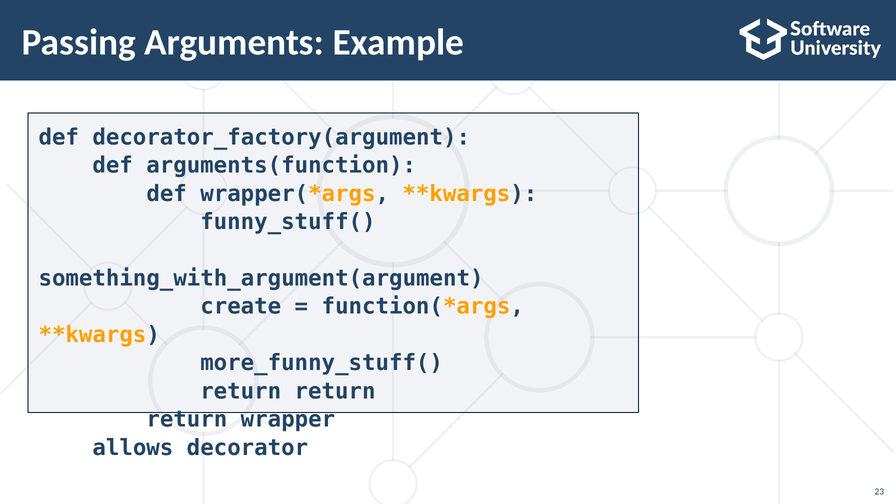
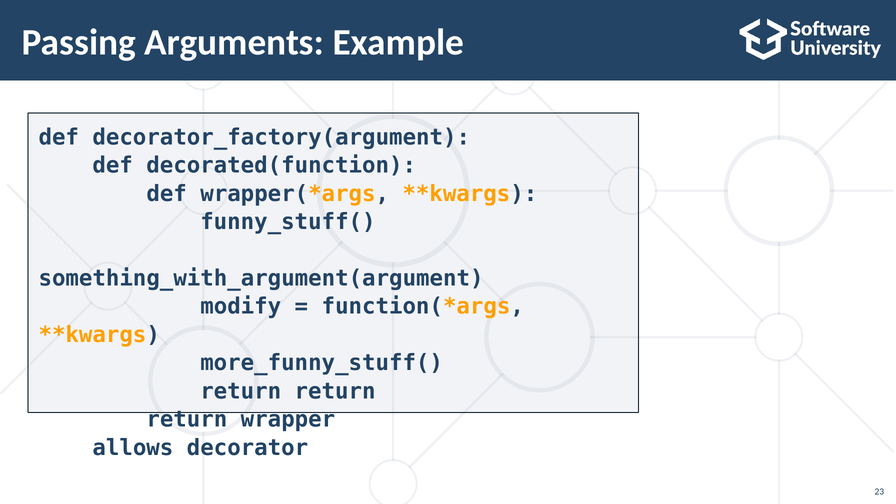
arguments(function: arguments(function -> decorated(function (281, 166)
create: create -> modify (241, 307)
